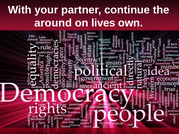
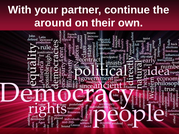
lives: lives -> their (103, 23)
